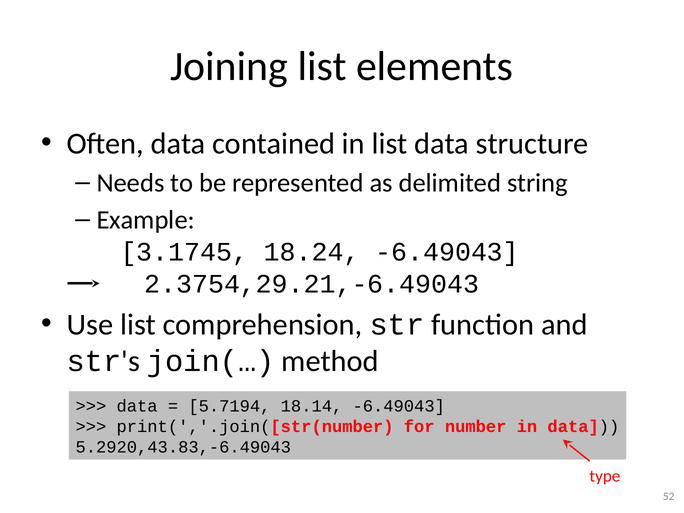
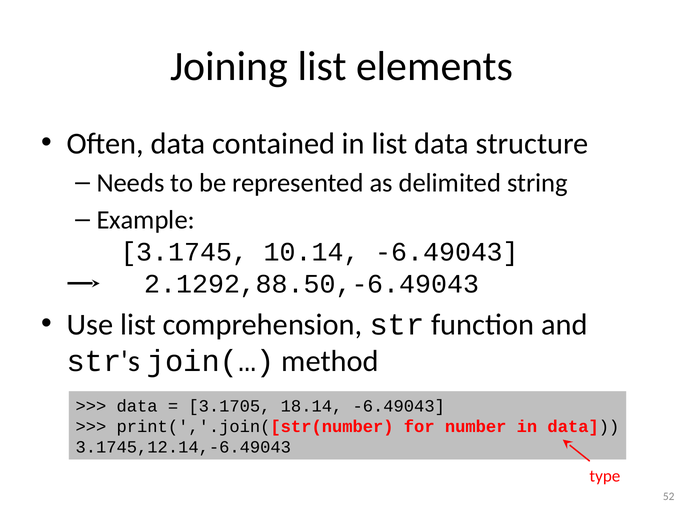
18.24: 18.24 -> 10.14 (312, 252)
2.3754,29.21,-6.49043: 2.3754,29.21,-6.49043 -> 2.1292,88.50,-6.49043 (312, 284)
5.7194: 5.7194 -> 3.1705 (229, 406)
5.2920,43.83,-6.49043: 5.2920,43.83,-6.49043 -> 3.1745,12.14,-6.49043 (183, 447)
